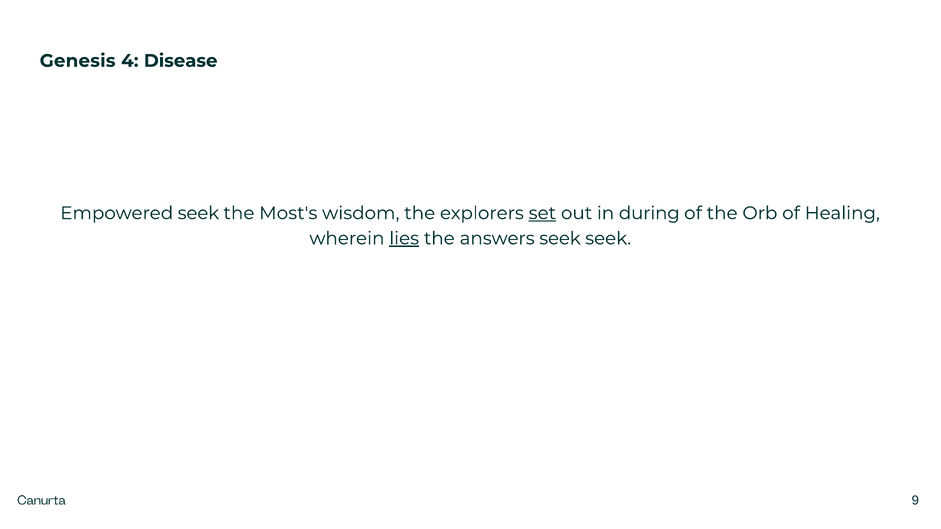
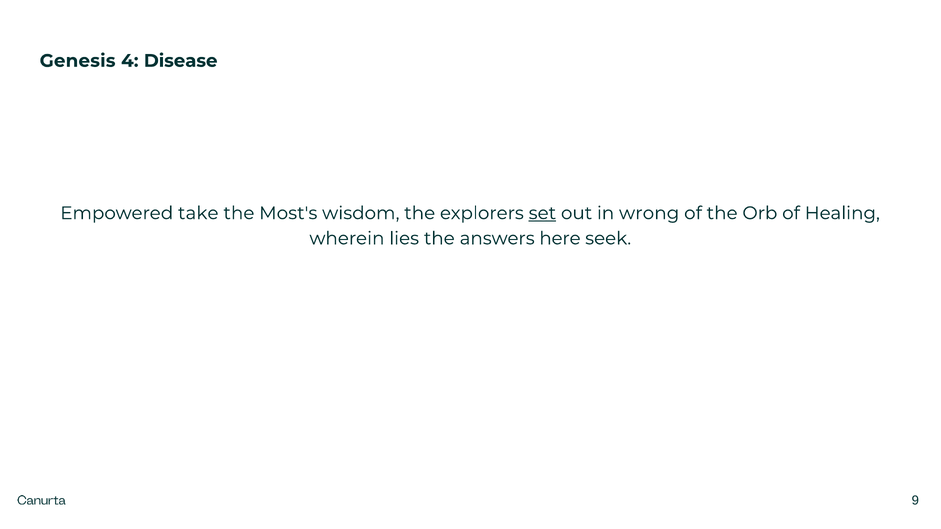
Empowered seek: seek -> take (198, 213)
during: during -> wrong (649, 213)
lies underline: present -> none (404, 239)
answers seek: seek -> here (560, 239)
